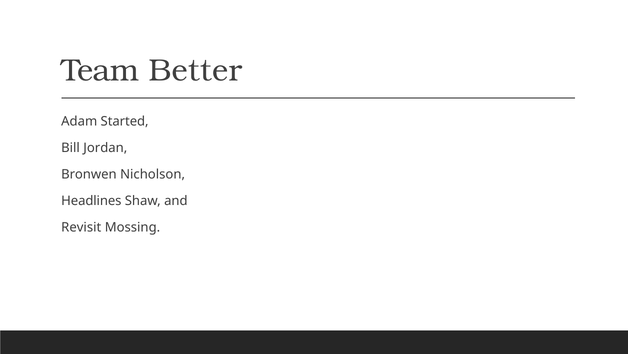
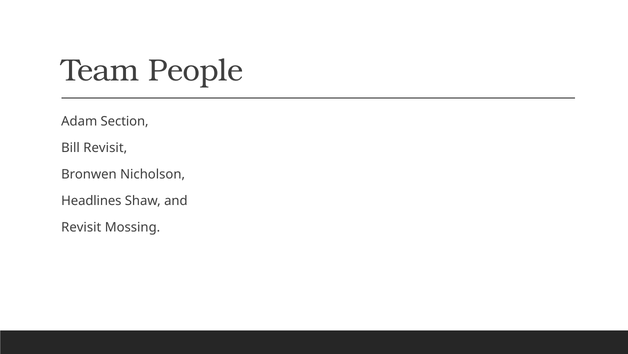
Better: Better -> People (196, 70)
Started: Started -> Section (125, 121)
Bill Jordan: Jordan -> Revisit (105, 148)
